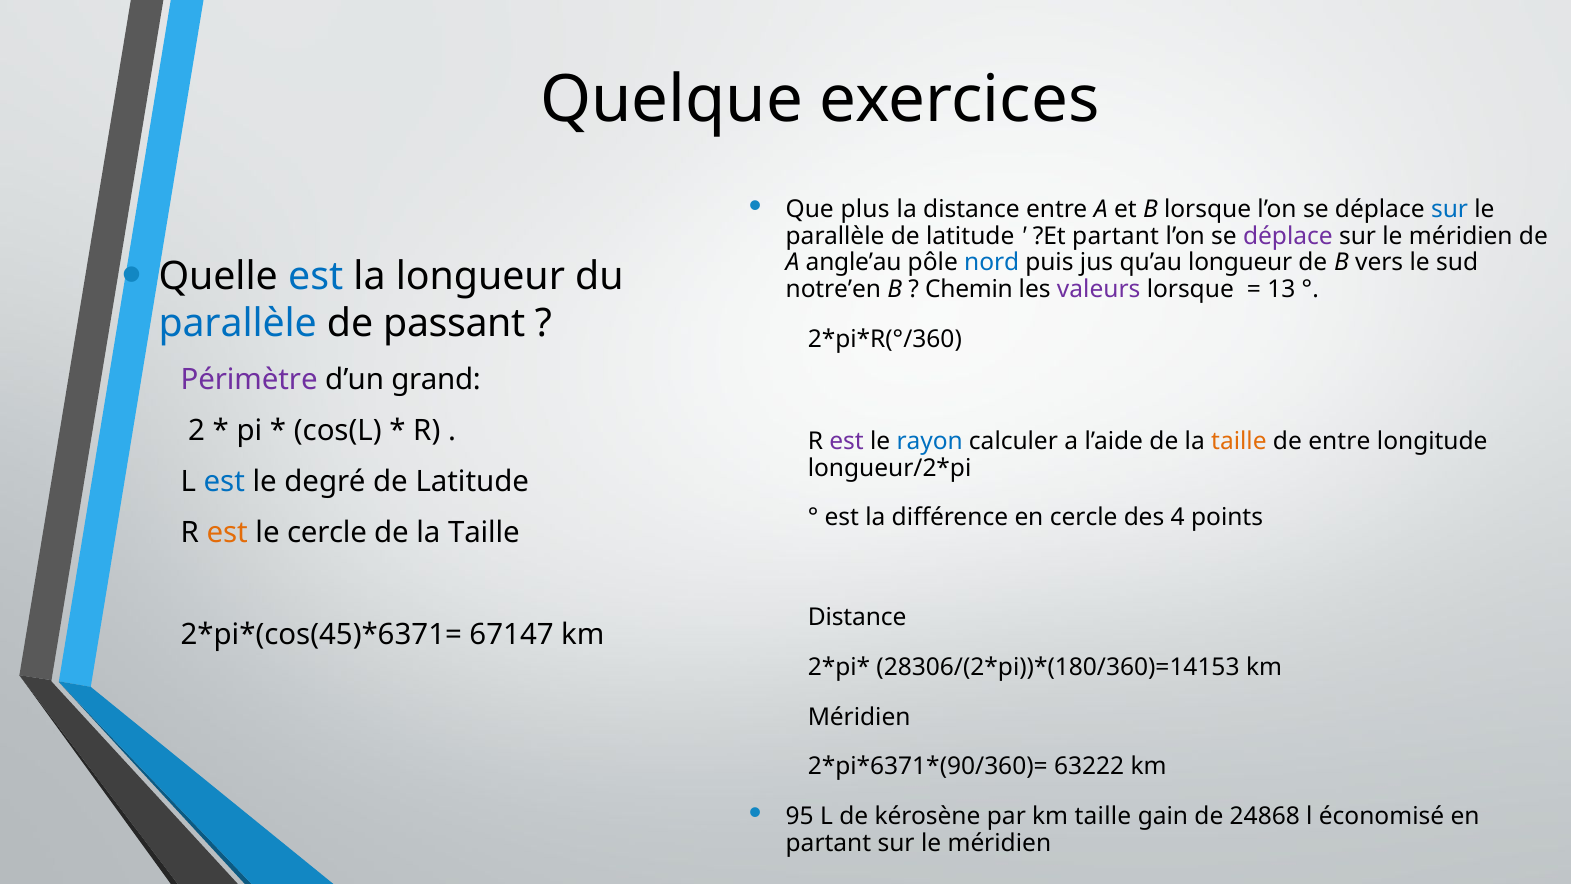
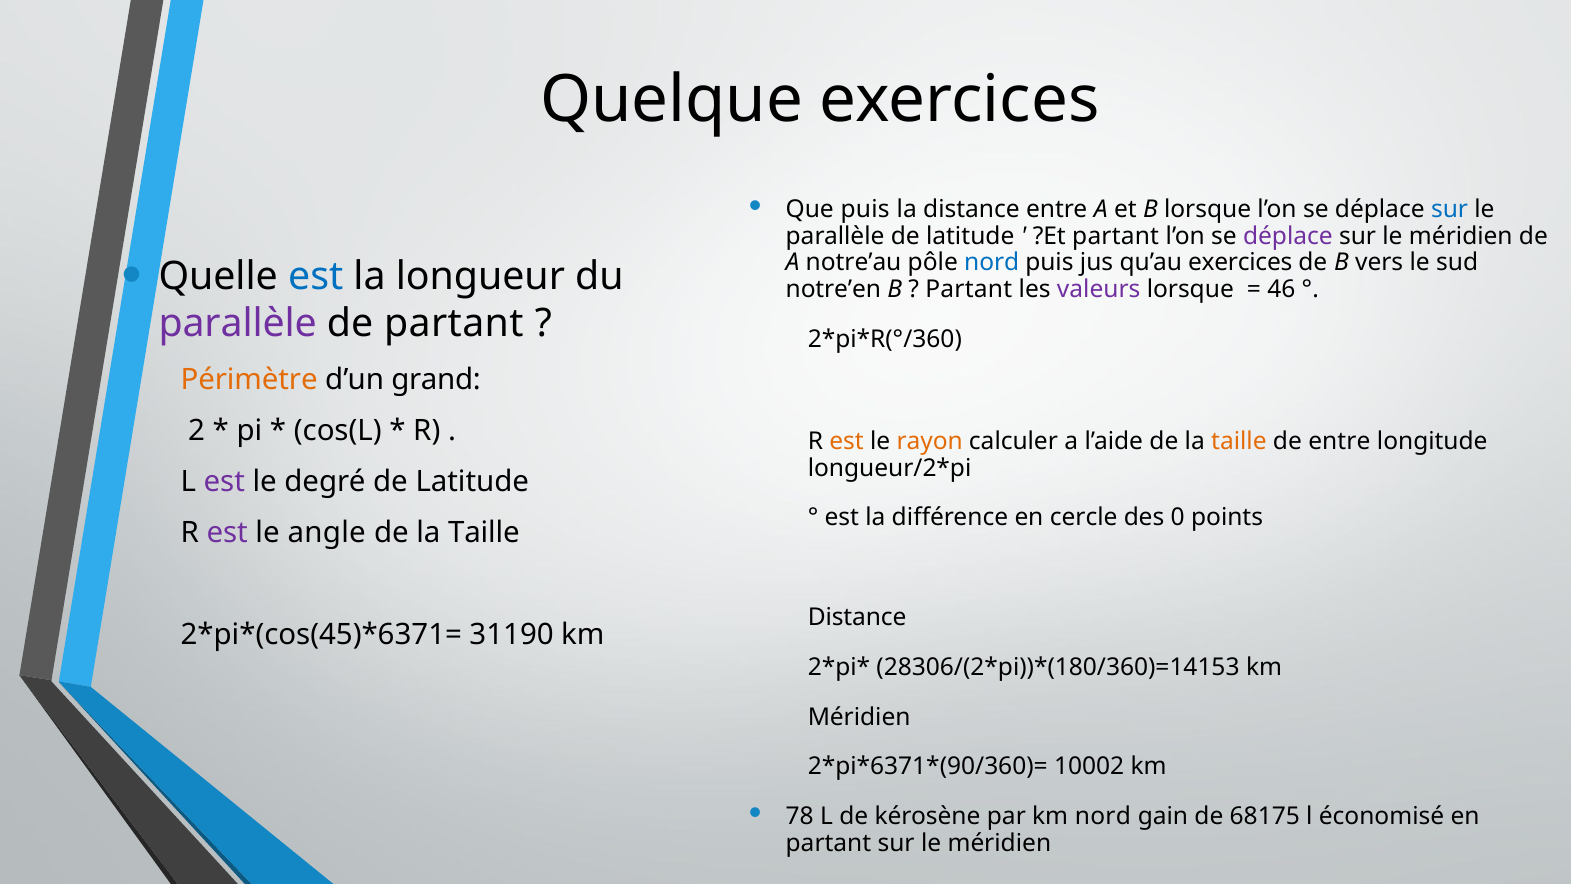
Que plus: plus -> puis (865, 210)
angle’au: angle’au -> notre’au (854, 263)
qu’au longueur: longueur -> exercices (1240, 263)
Chemin: Chemin -> Partant (969, 289)
13: 13 -> 46 (1281, 289)
parallèle colour: blue -> purple (238, 323)
de passant: passant -> partant (454, 323)
Périmètre colour: purple -> orange (249, 379)
est colour: purple -> orange (847, 441)
rayon colour: blue -> orange (930, 441)
est colour: blue -> purple (224, 482)
4: 4 -> 0 (1178, 518)
est colour: orange -> purple (227, 533)
le cercle: cercle -> angle (327, 533)
67147: 67147 -> 31190 (512, 635)
63222: 63222 -> 10002 (1089, 767)
95: 95 -> 78 (800, 816)
km taille: taille -> nord (1103, 816)
24868: 24868 -> 68175 (1265, 816)
